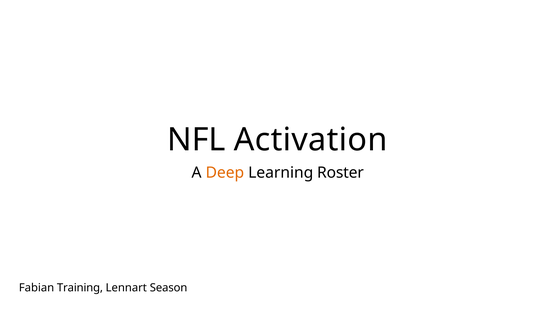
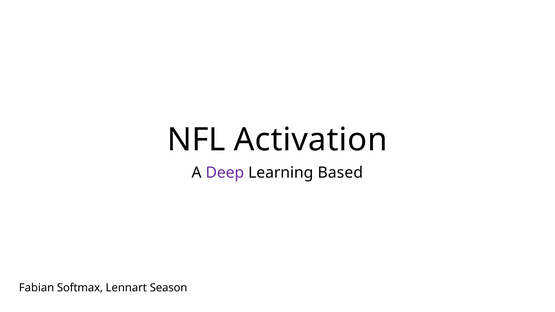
Deep colour: orange -> purple (225, 173)
Roster: Roster -> Based (340, 173)
Training: Training -> Softmax (80, 288)
